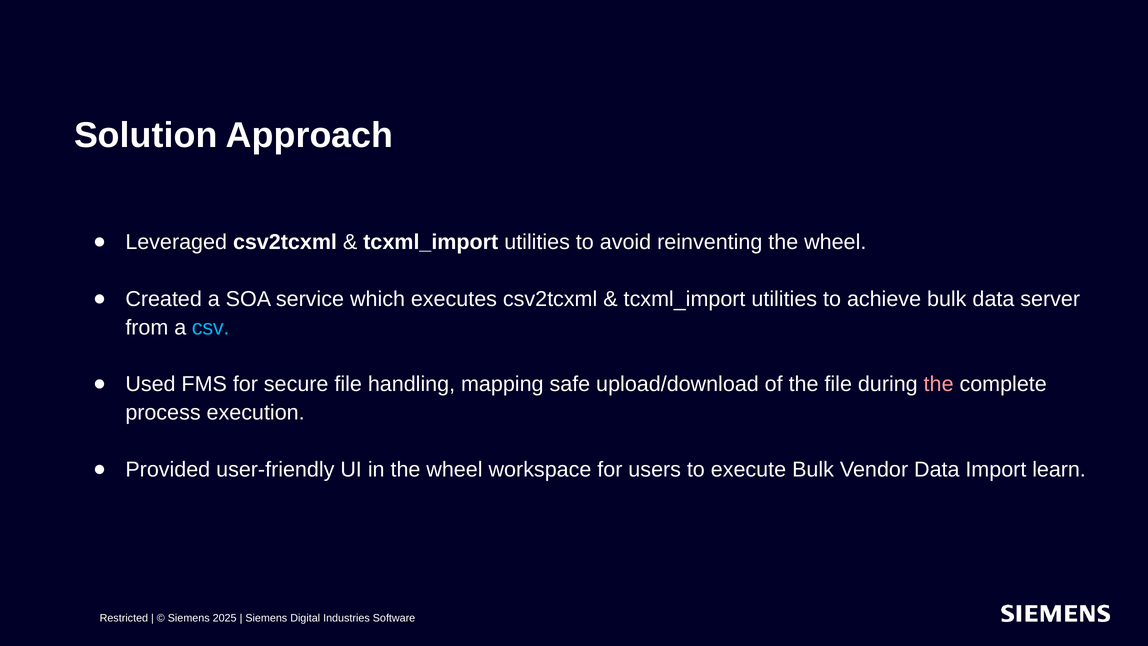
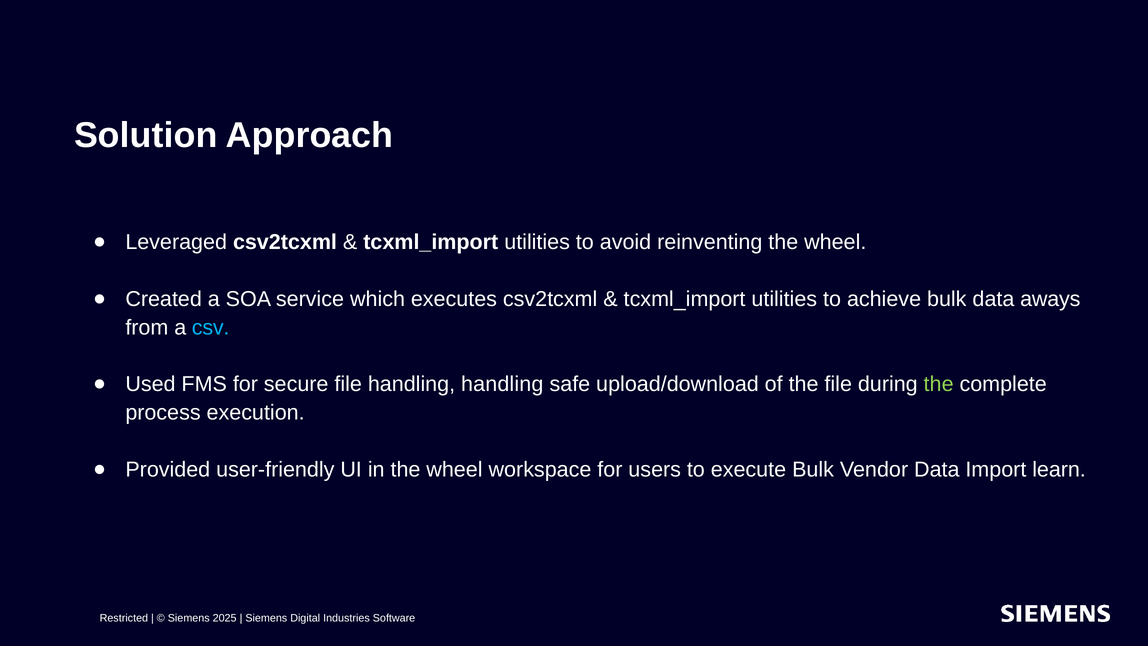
server: server -> aways (1050, 299)
handling mapping: mapping -> handling (502, 384)
the colour: pink -> light green (939, 384)
